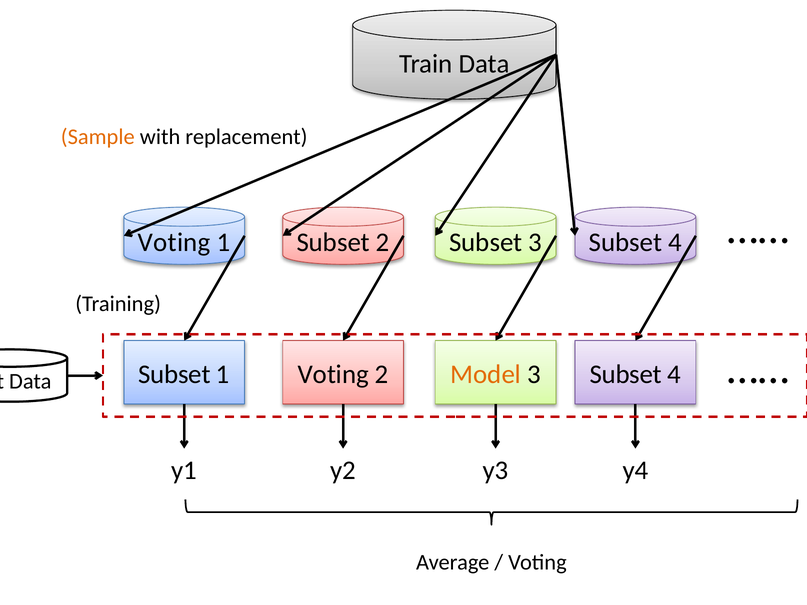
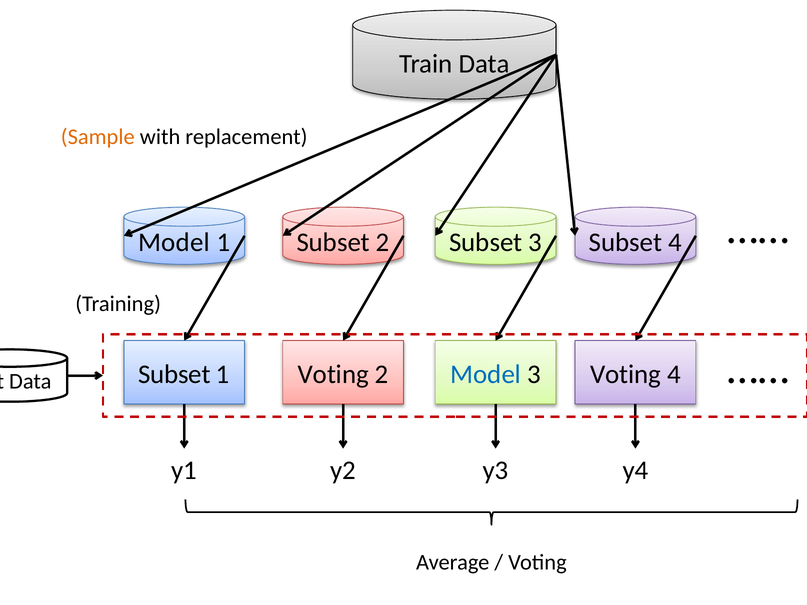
Voting: Voting -> Model (174, 243)
Model colour: orange -> blue (486, 374)
Subset: Subset -> Voting (626, 374)
